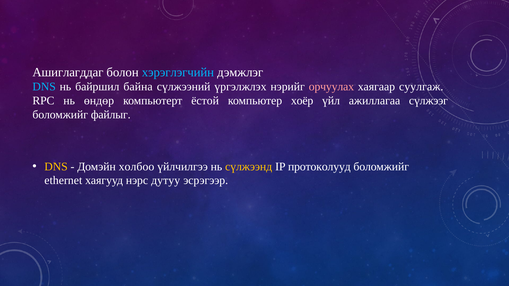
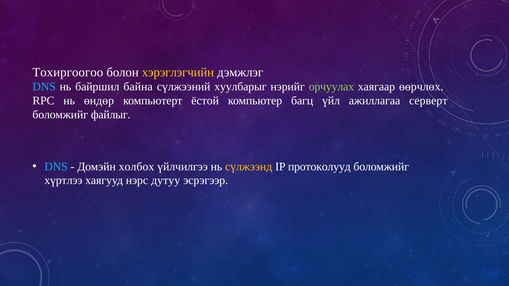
Ашиглагддаг: Ашиглагддаг -> Тохиргоогоо (68, 72)
хэрэглэгчийн colour: light blue -> yellow (178, 72)
үргэлжлэх: үргэлжлэх -> хуулбарыг (240, 87)
орчуулах colour: pink -> light green (331, 87)
суулгаж: суулгаж -> өөрчлөх (421, 87)
хоёр: хоёр -> багц (302, 101)
сүлжээг: сүлжээг -> серверт (428, 101)
DNS colour: yellow -> light blue (56, 167)
холбоо: холбоо -> холбох (136, 167)
ethernet: ethernet -> хүртлээ (63, 181)
